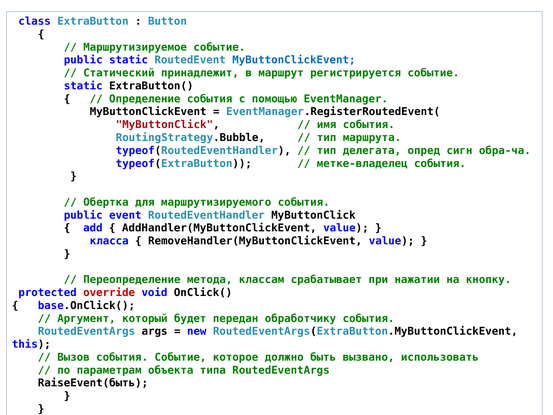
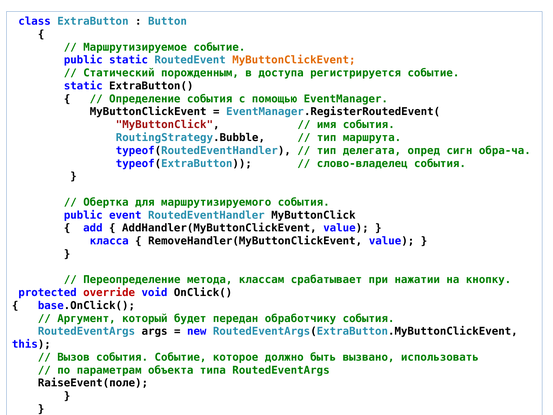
MyButtonClickEvent colour: blue -> orange (294, 60)
принадлежит: принадлежит -> порожденным (200, 73)
маршрут: маршрут -> доступа (281, 73)
метке-владелец: метке-владелец -> слово-владелец (362, 163)
RaiseEvent(быть: RaiseEvent(быть -> RaiseEvent(поле (93, 383)
